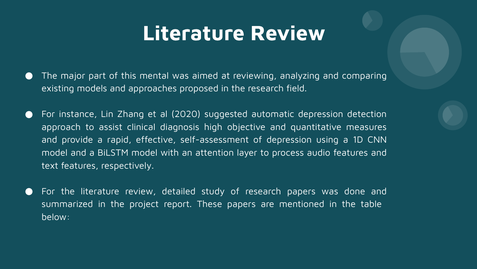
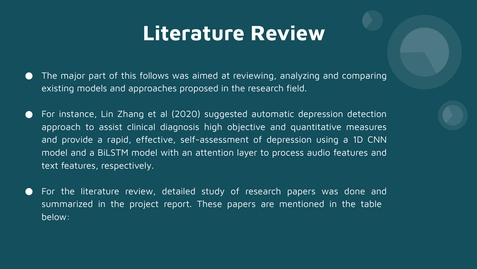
mental: mental -> follows (154, 75)
